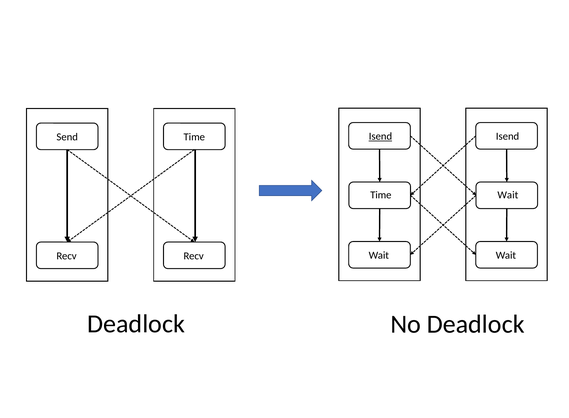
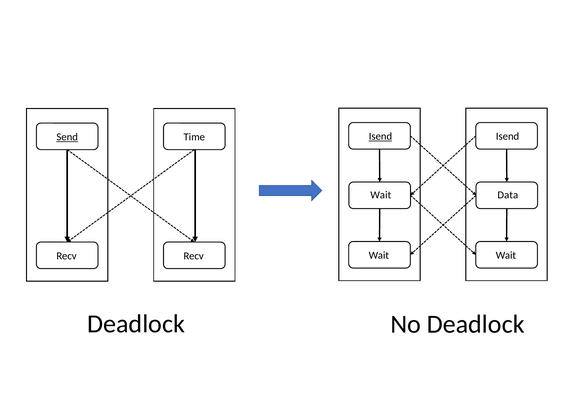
Send underline: none -> present (67, 137)
Time: Time -> Wait (381, 195)
Wait: Wait -> Data (508, 195)
